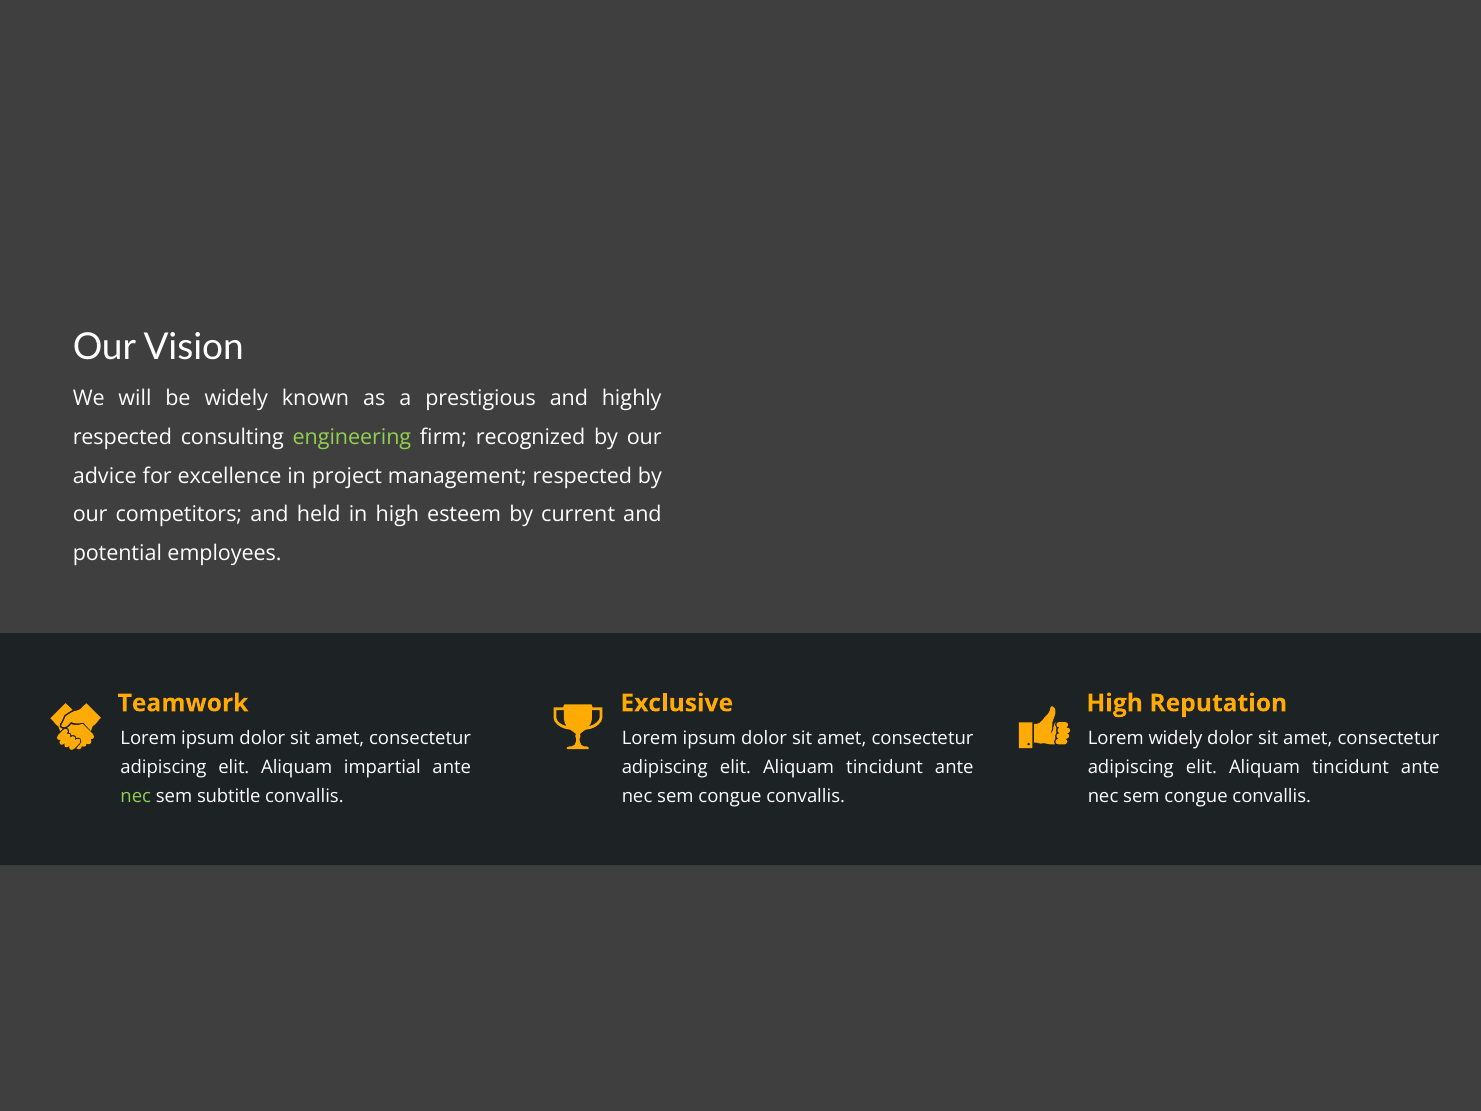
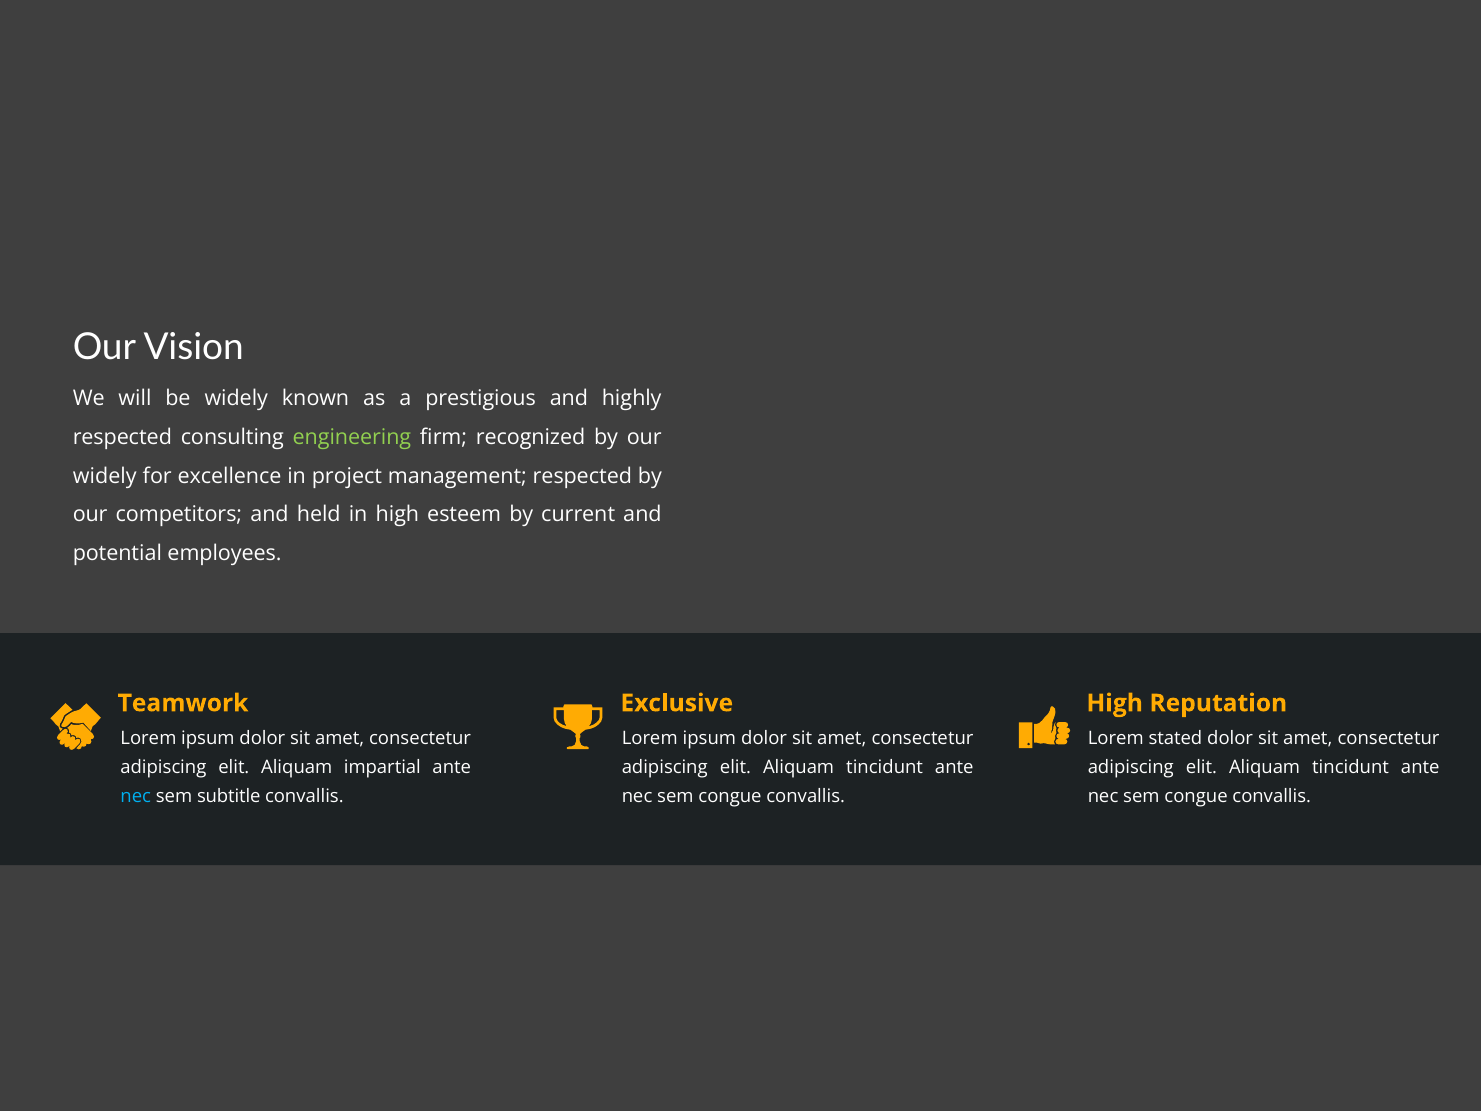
advice: advice -> widely (105, 476)
Lorem widely: widely -> stated (1175, 739)
nec colour: light green -> light blue (136, 796)
